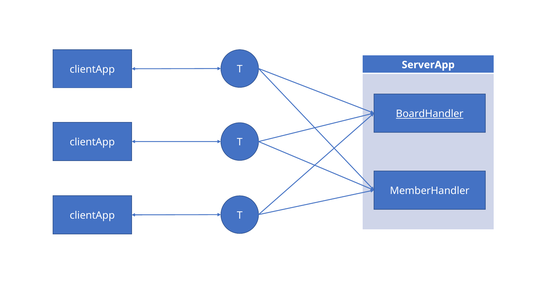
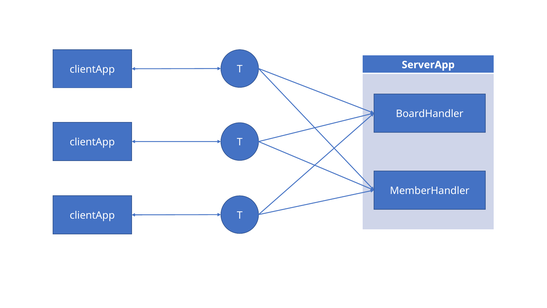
BoardHandler underline: present -> none (430, 114)
